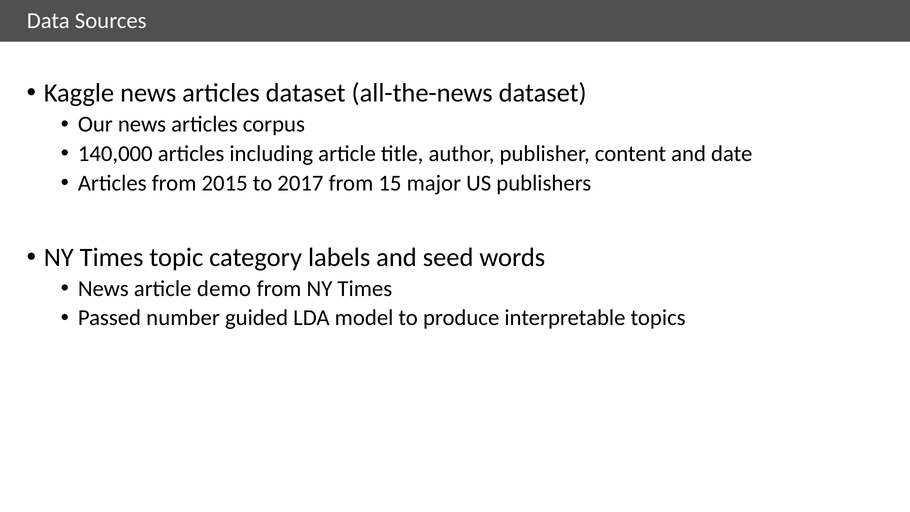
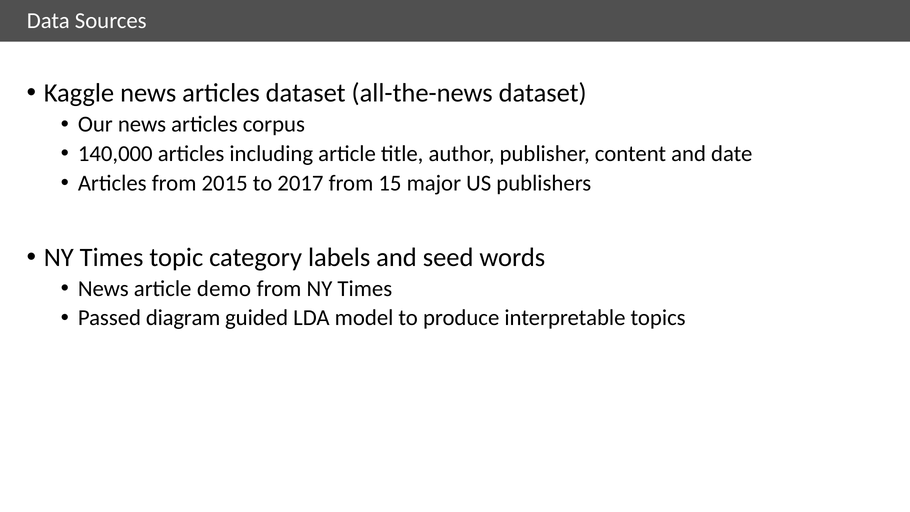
number: number -> diagram (183, 318)
